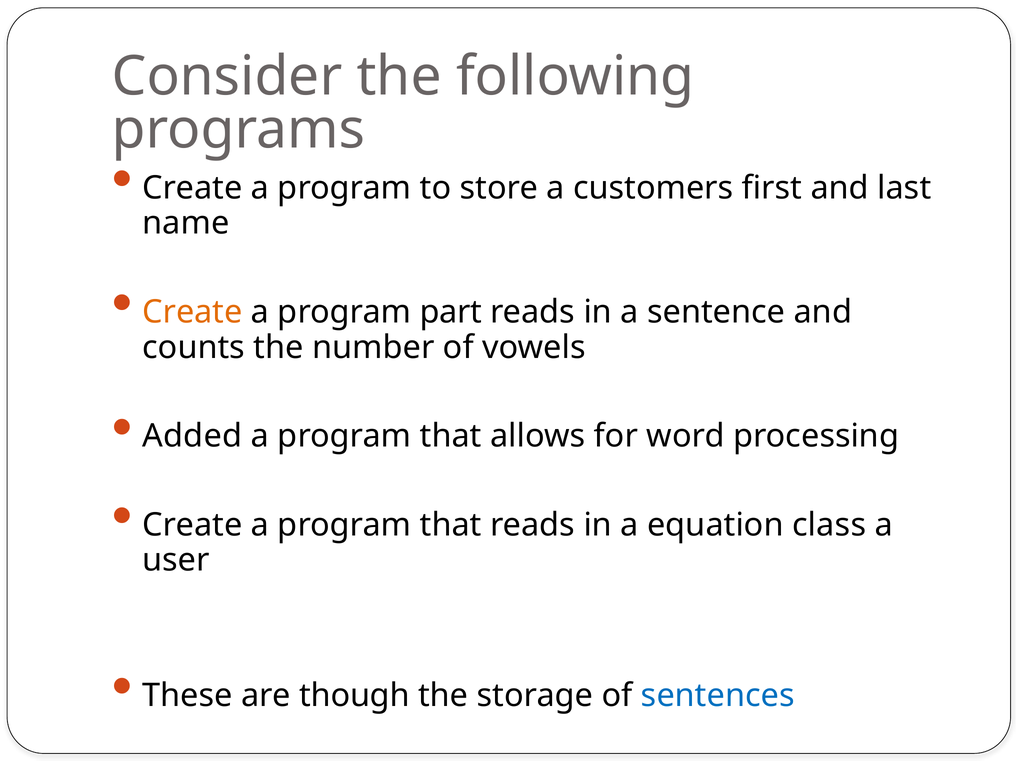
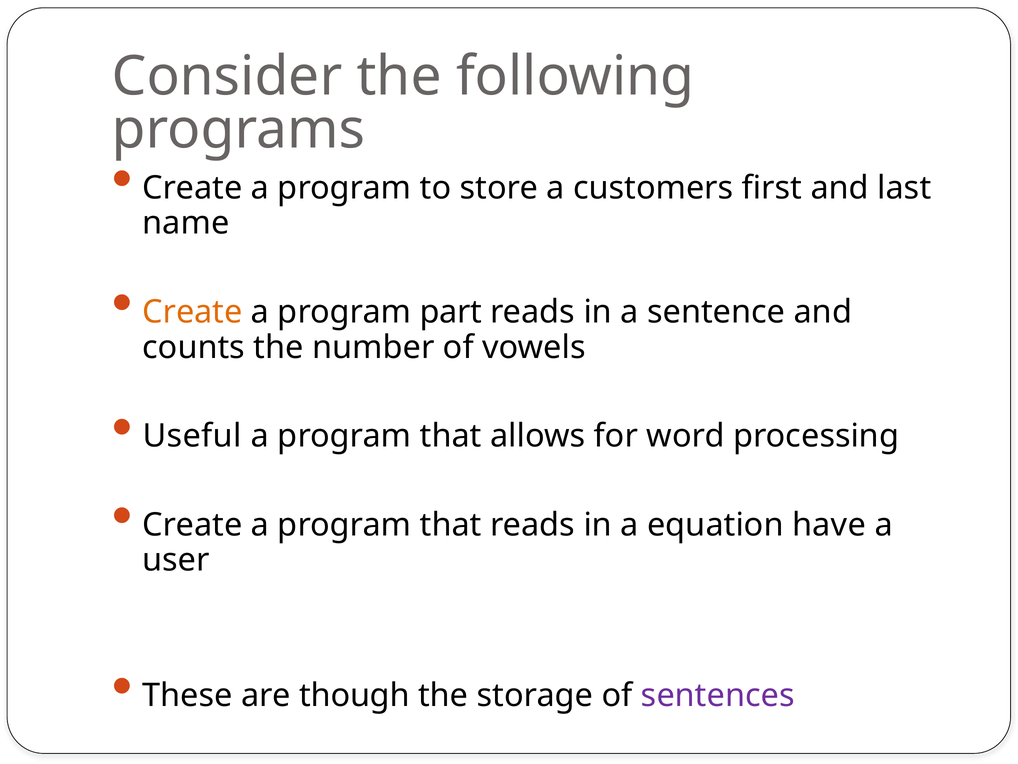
Added: Added -> Useful (192, 436)
class: class -> have (829, 525)
sentences colour: blue -> purple (718, 695)
